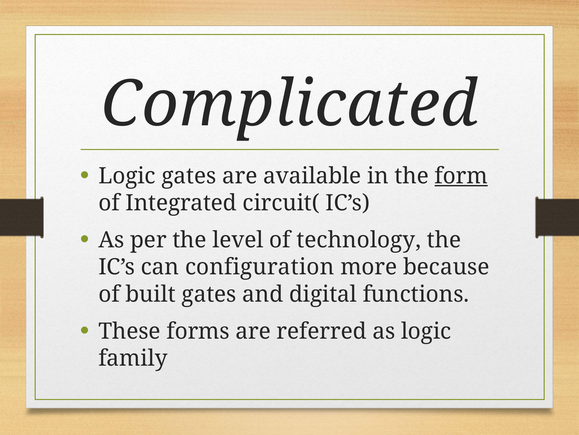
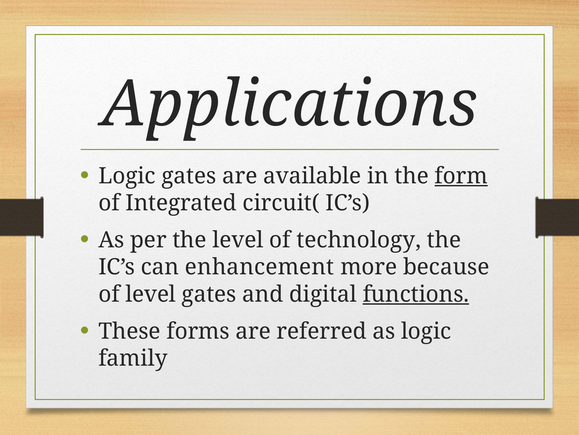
Complicated: Complicated -> Applications (290, 104)
configuration: configuration -> enhancement (260, 267)
of built: built -> level (151, 294)
functions underline: none -> present (416, 294)
